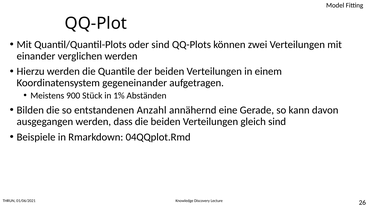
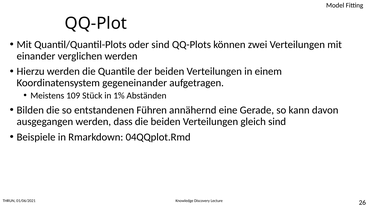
900: 900 -> 109 (73, 96)
Anzahl: Anzahl -> Führen (152, 110)
